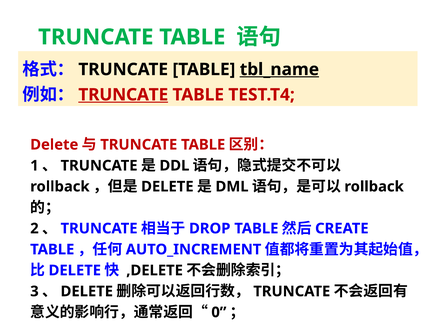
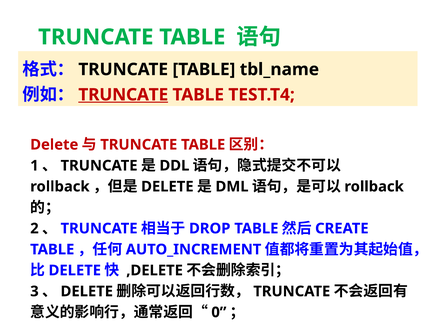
tbl_name underline: present -> none (279, 69)
